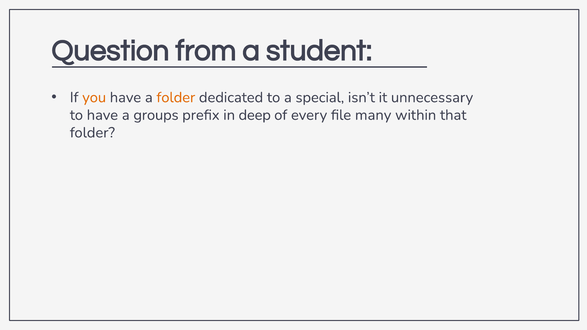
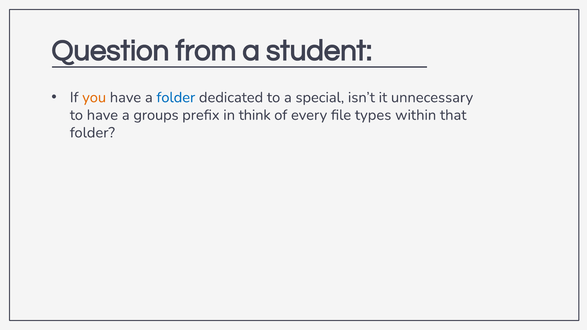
folder colour: orange -> blue (176, 97)
deep: deep -> think (255, 115)
many: many -> types (373, 115)
